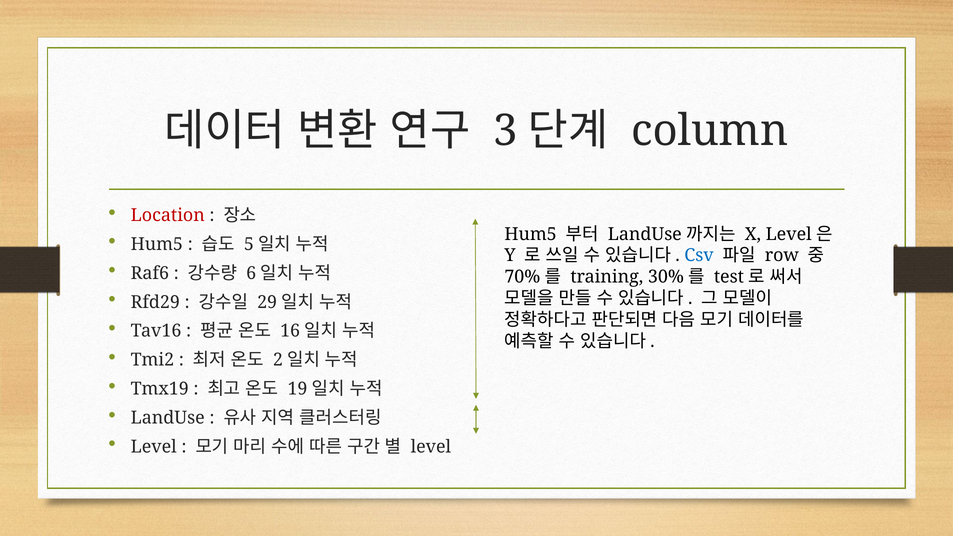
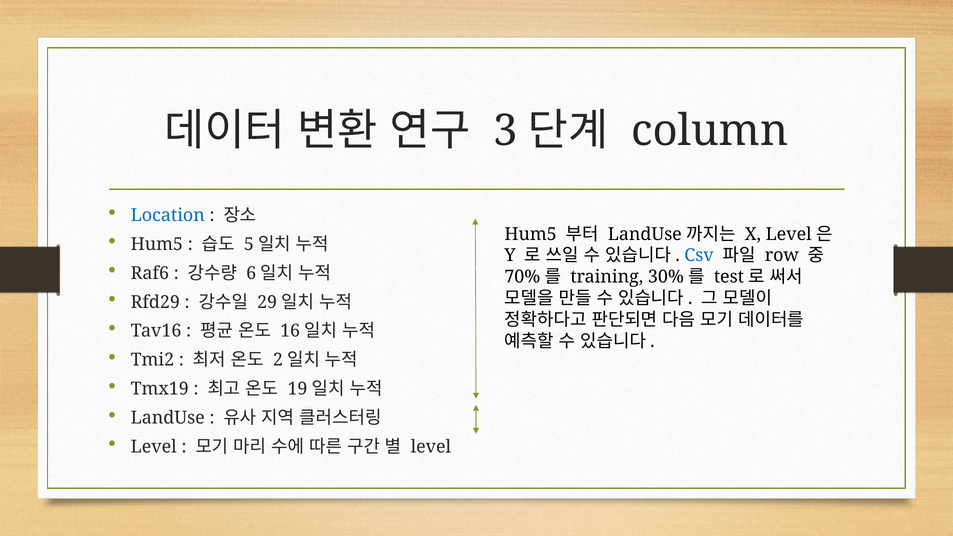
Location colour: red -> blue (168, 215)
